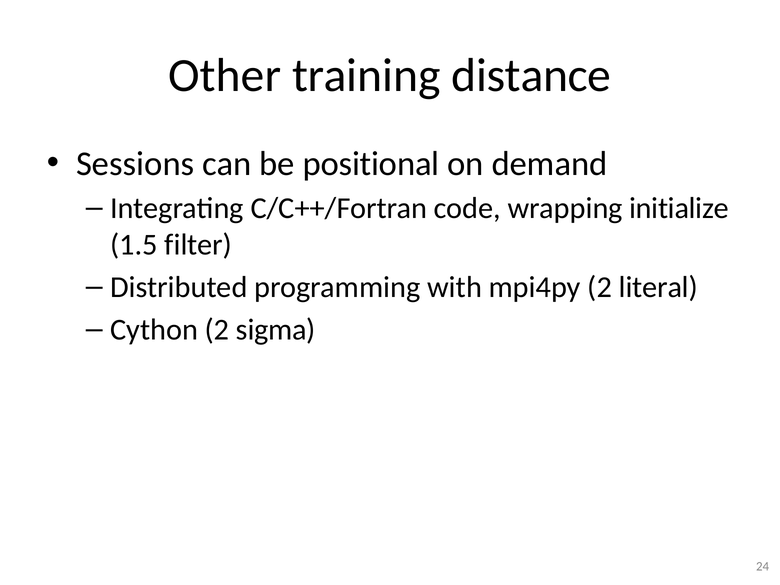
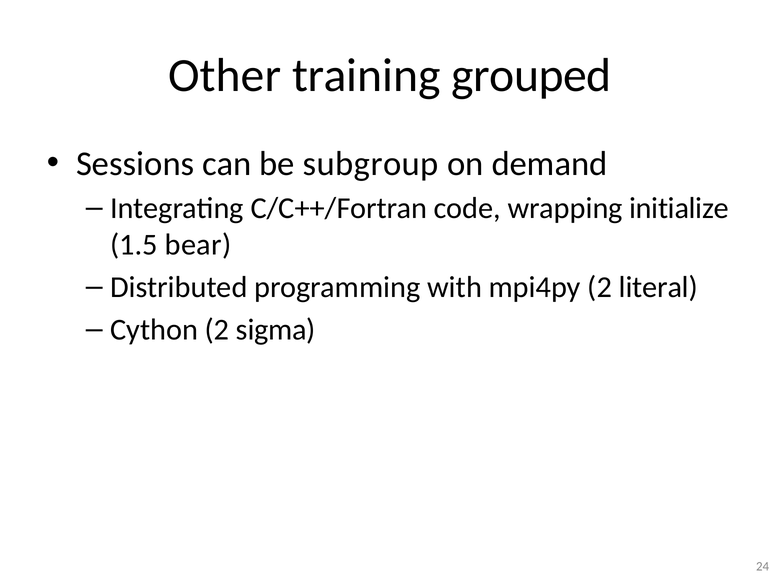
distance: distance -> grouped (531, 76)
positional: positional -> subgroup (371, 164)
filter: filter -> bear (198, 245)
